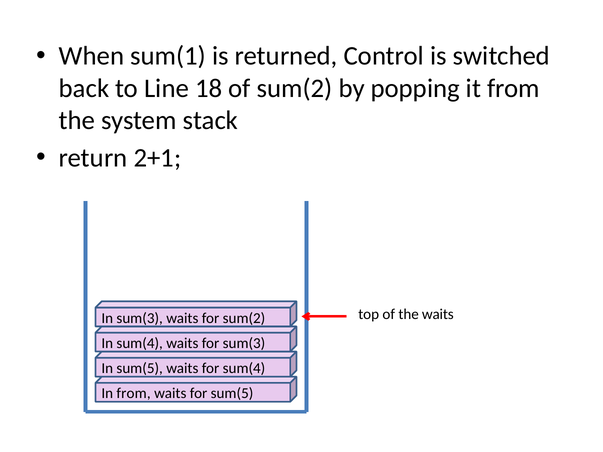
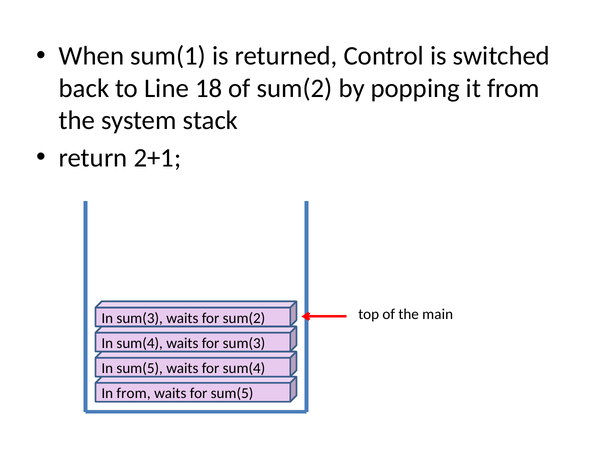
the waits: waits -> main (438, 315)
